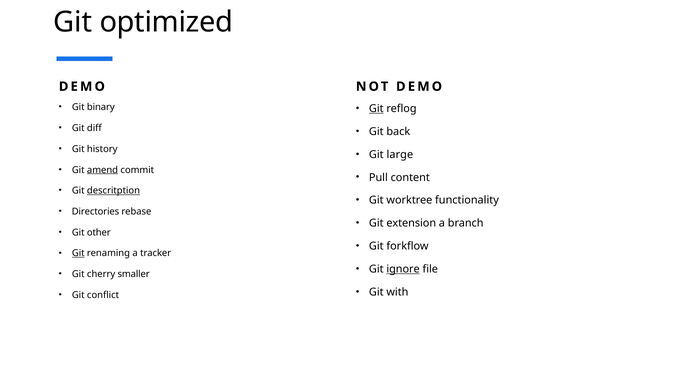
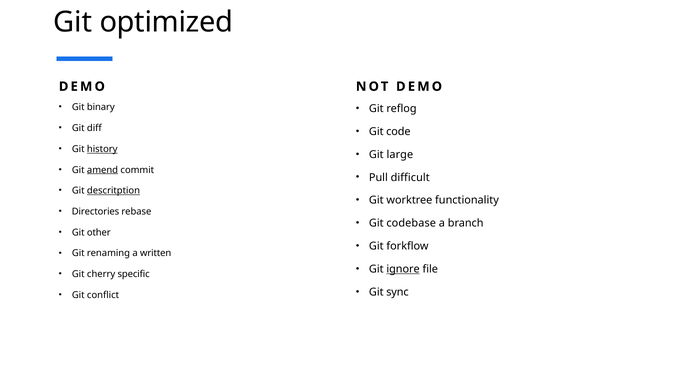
Git underline: present -> none (376, 109)
back: back -> code (398, 132)
history underline: none -> present (102, 149)
content: content -> difficult (410, 177)
extension: extension -> codebase (411, 223)
Git underline: present -> none (78, 253)
tracker: tracker -> written (156, 253)
smaller: smaller -> specific (134, 274)
with: with -> sync (397, 292)
